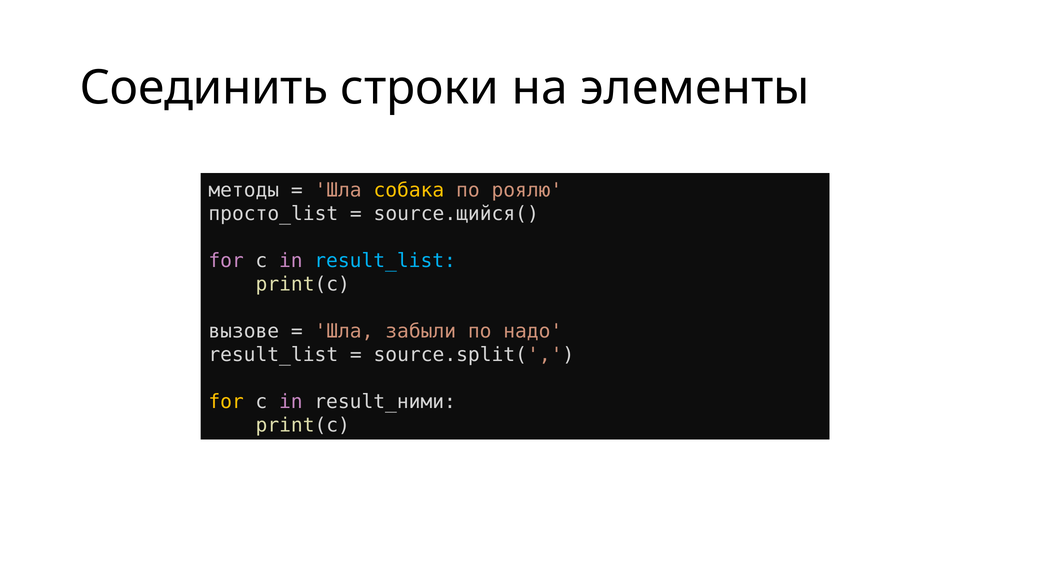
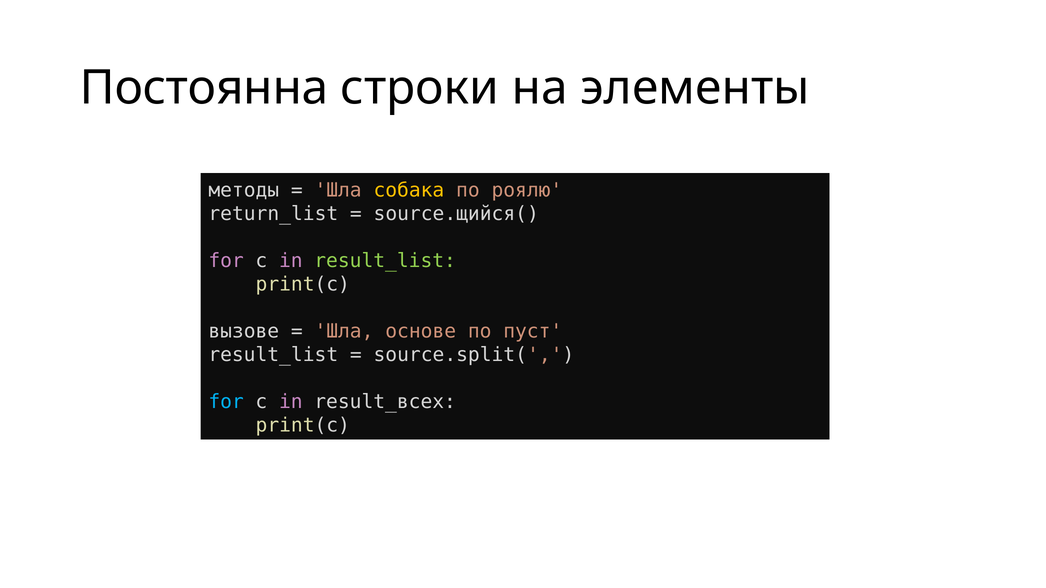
Соединить: Соединить -> Постоянна (204, 88)
просто_list: просто_list -> return_list (273, 214)
result_list colour: light blue -> light green (385, 261)
забыли: забыли -> основе (421, 331)
надо: надо -> пуст (533, 331)
for colour: yellow -> light blue (226, 402)
result_ними: result_ними -> result_всех (385, 402)
